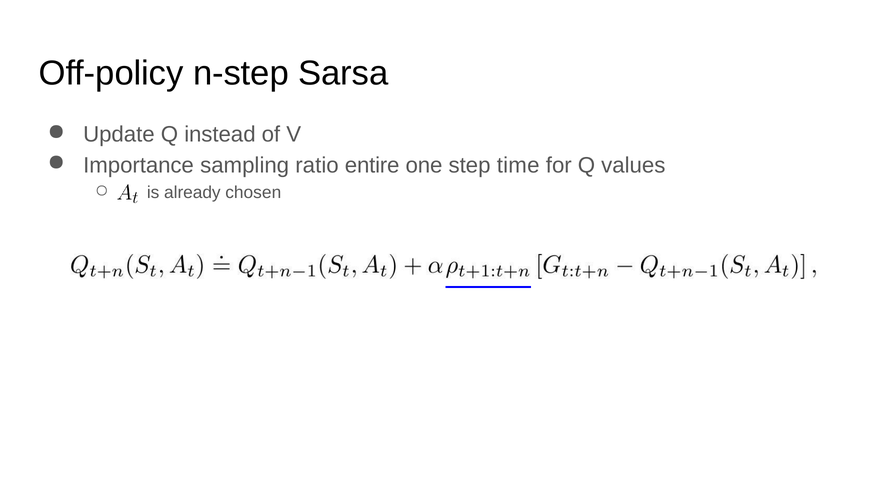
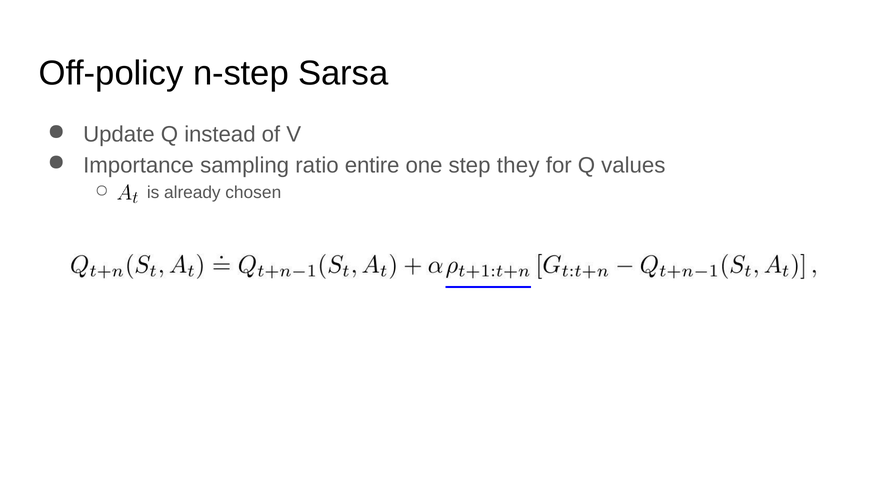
time: time -> they (518, 165)
